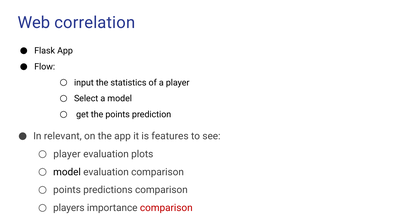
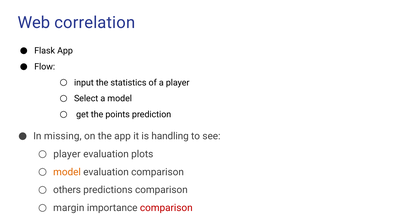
relevant: relevant -> missing (63, 136)
features: features -> handling (170, 136)
model colour: black -> orange (67, 172)
points: points -> others (67, 190)
players: players -> margin (69, 208)
